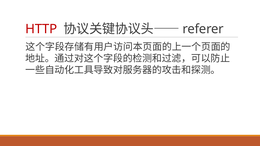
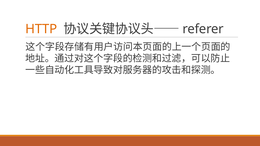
HTTP colour: red -> orange (41, 29)
